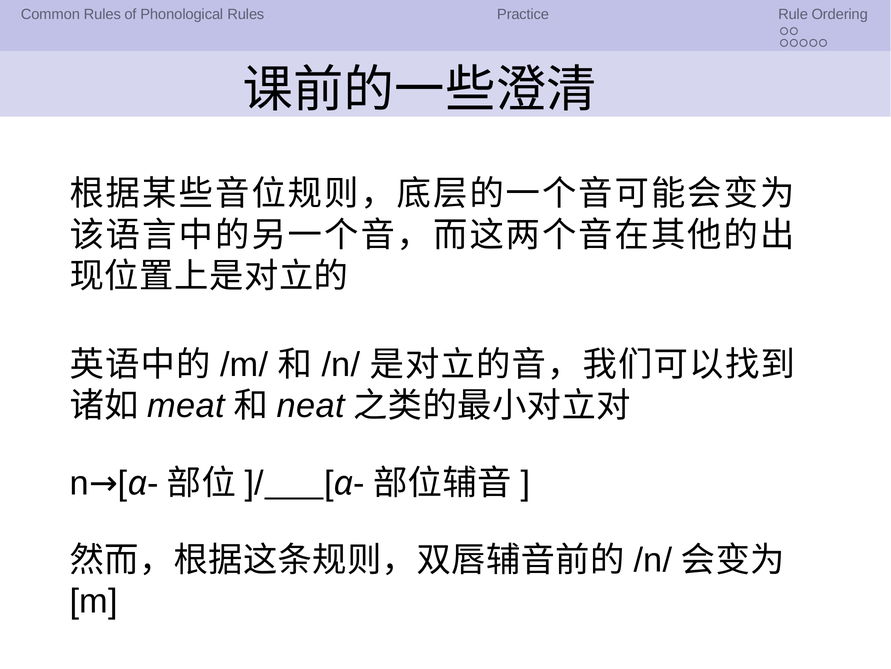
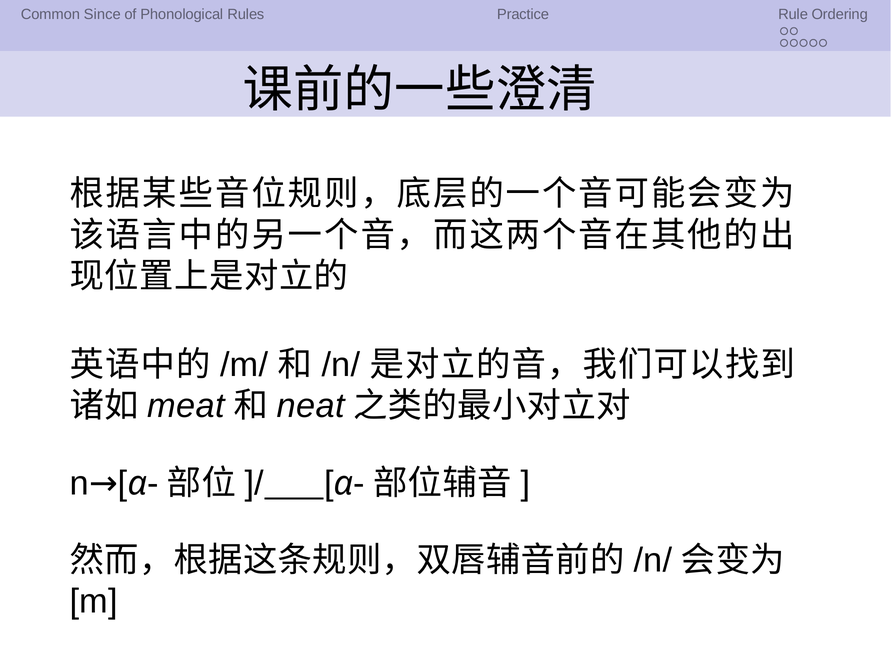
Common Rules: Rules -> Since (102, 14)
